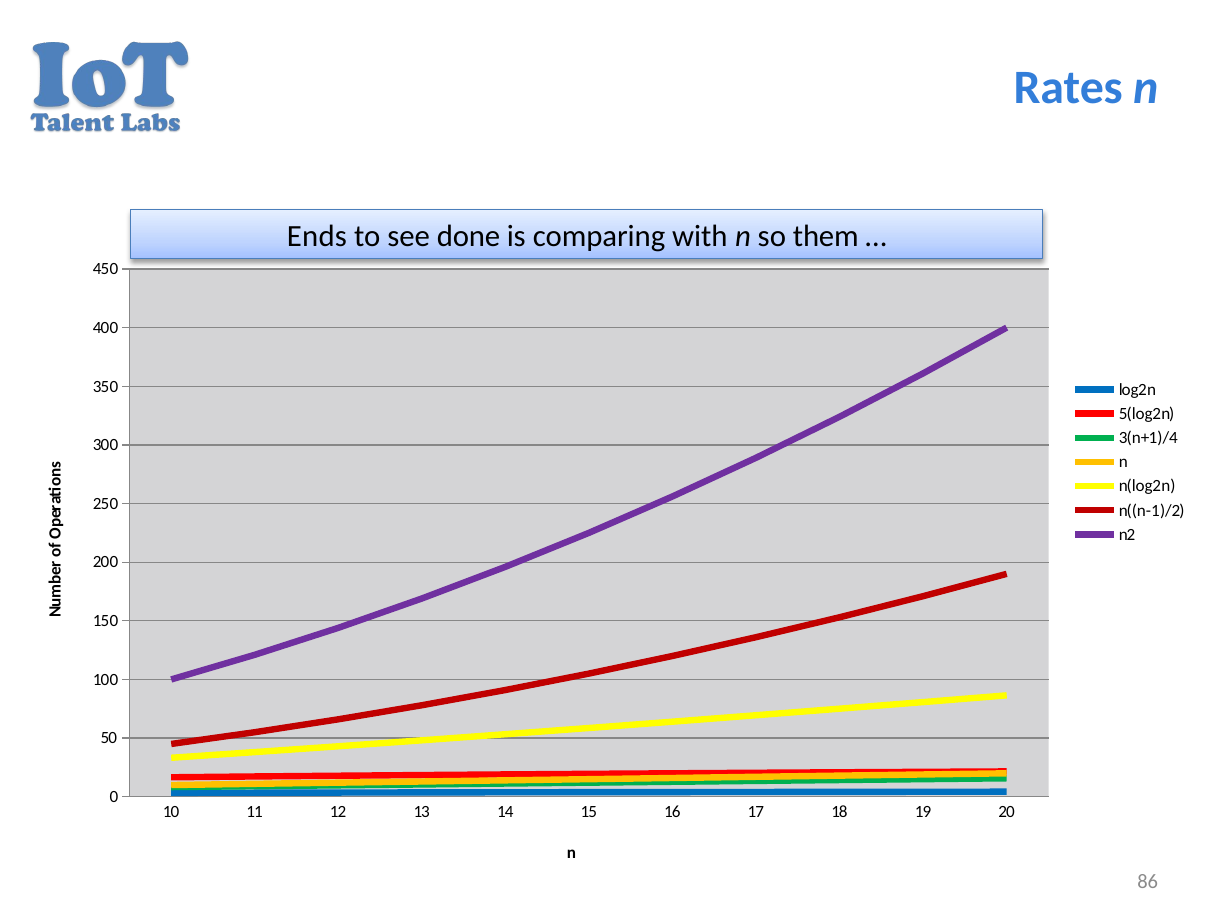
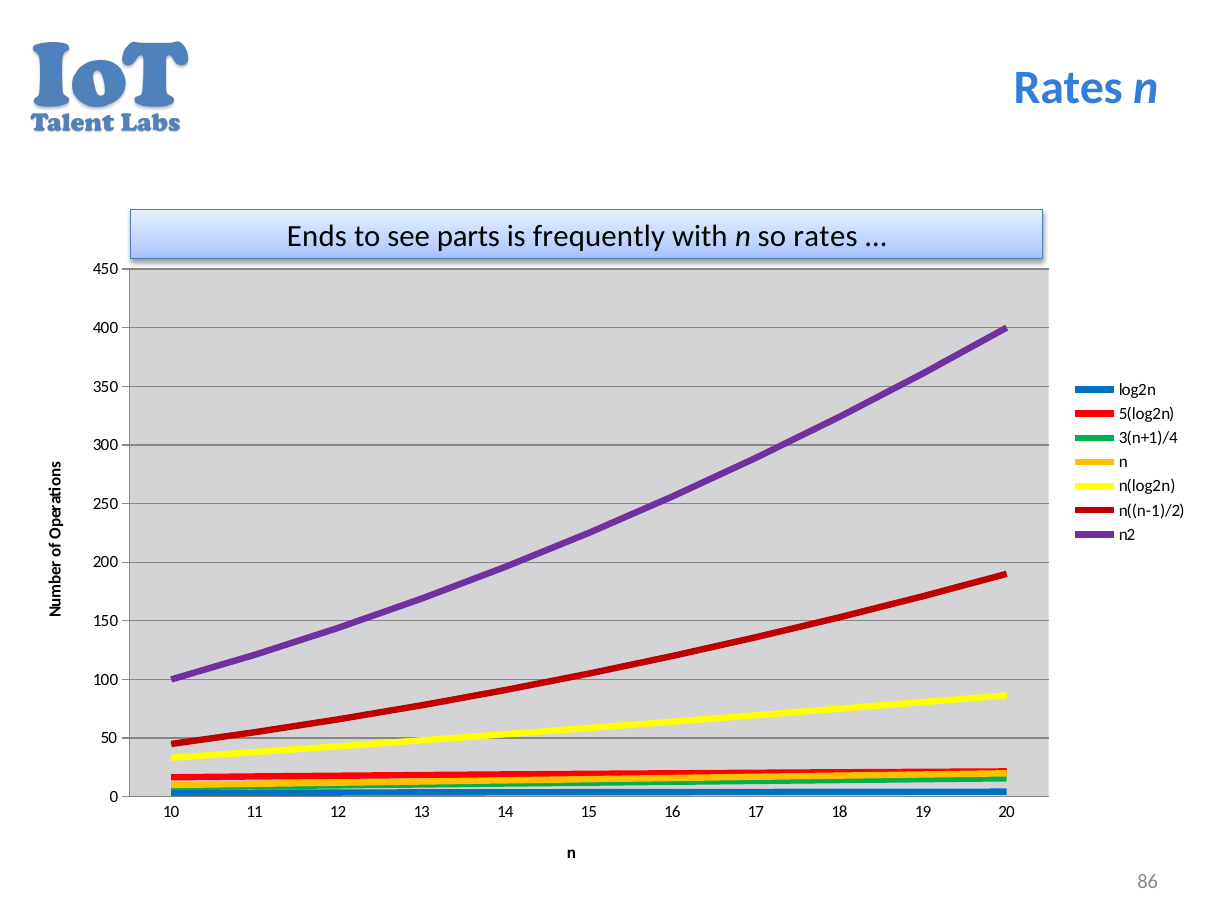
done: done -> parts (468, 236)
comparing: comparing -> frequently (599, 236)
so them: them -> rates (826, 236)
